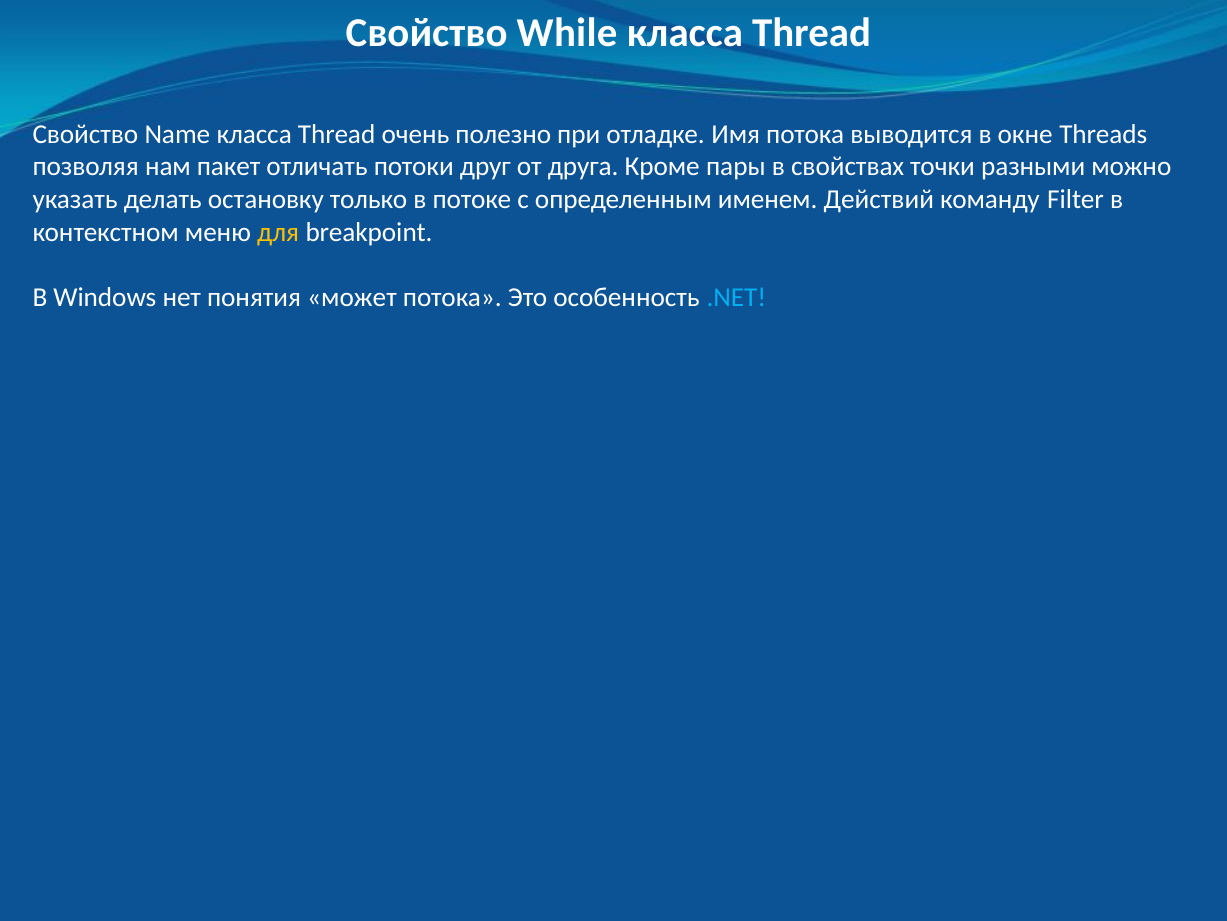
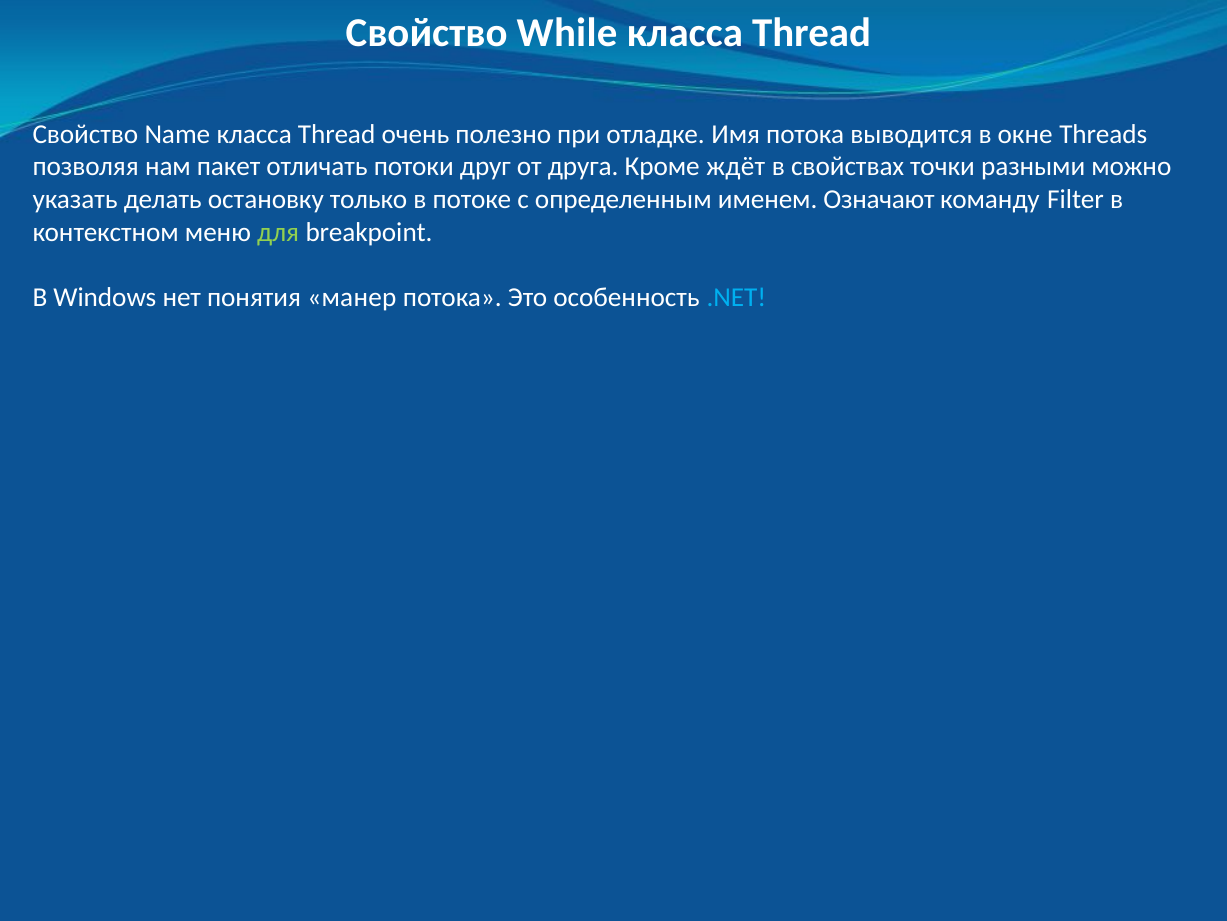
пары: пары -> ждёт (736, 167)
Действий: Действий -> Означают (879, 199)
для colour: yellow -> light green (278, 232)
может: может -> манер (352, 298)
